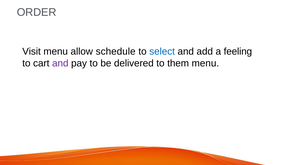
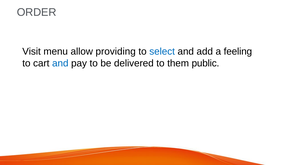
schedule: schedule -> providing (116, 52)
and colour: purple -> blue (60, 63)
them menu: menu -> public (205, 63)
